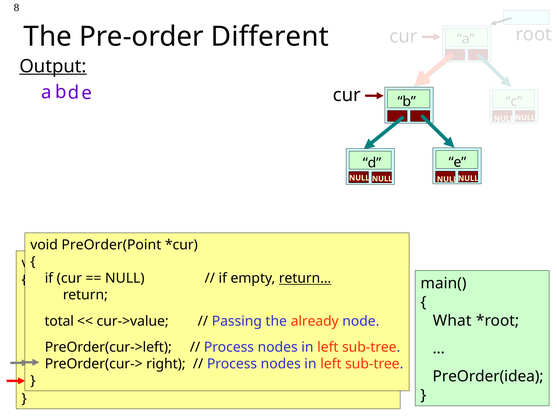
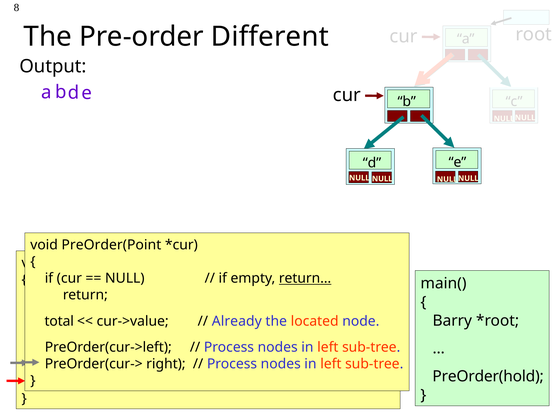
Output underline: present -> none (53, 66)
What: What -> Barry (452, 320)
Passing: Passing -> Already (237, 321)
already: already -> located (315, 321)
PreOrder(idea: PreOrder(idea -> PreOrder(hold (488, 376)
